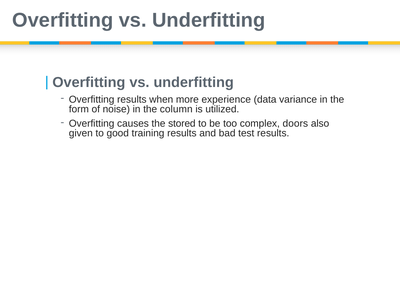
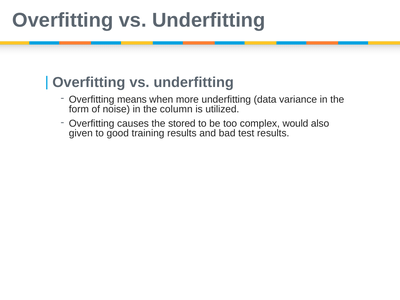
Overfitting results: results -> means (132, 99)
more experience: experience -> underfitting (226, 99)
doors: doors -> would (295, 124)
